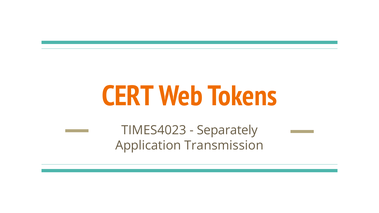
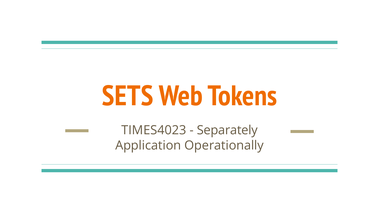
CERT: CERT -> SETS (128, 96)
Transmission: Transmission -> Operationally (224, 146)
